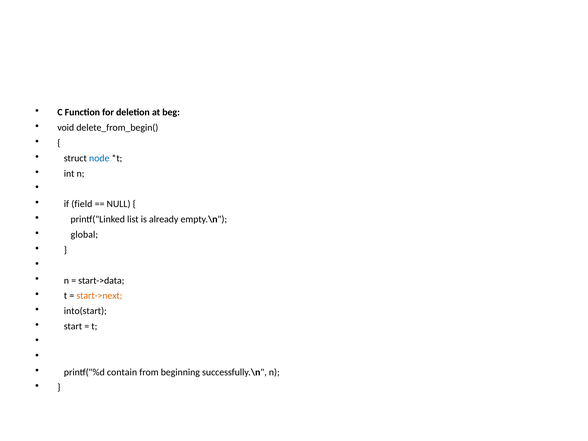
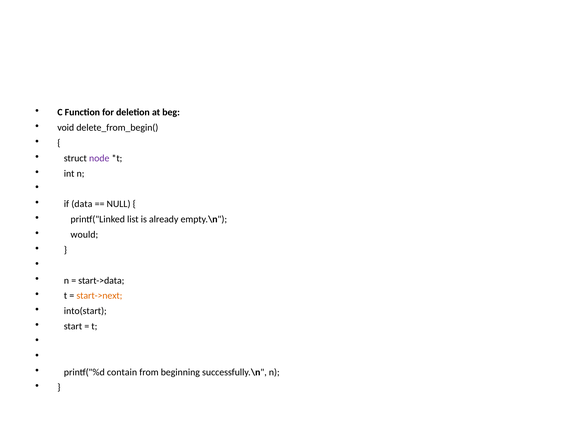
node colour: blue -> purple (99, 158)
field: field -> data (82, 204)
global: global -> would (84, 235)
